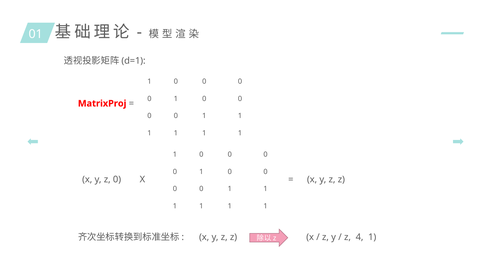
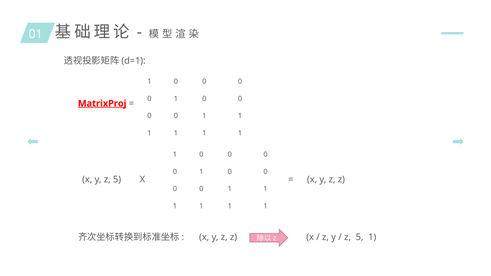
MatrixProj underline: none -> present (102, 104)
y z 0: 0 -> 5 (117, 180)
4: 4 -> 5 (360, 237)
